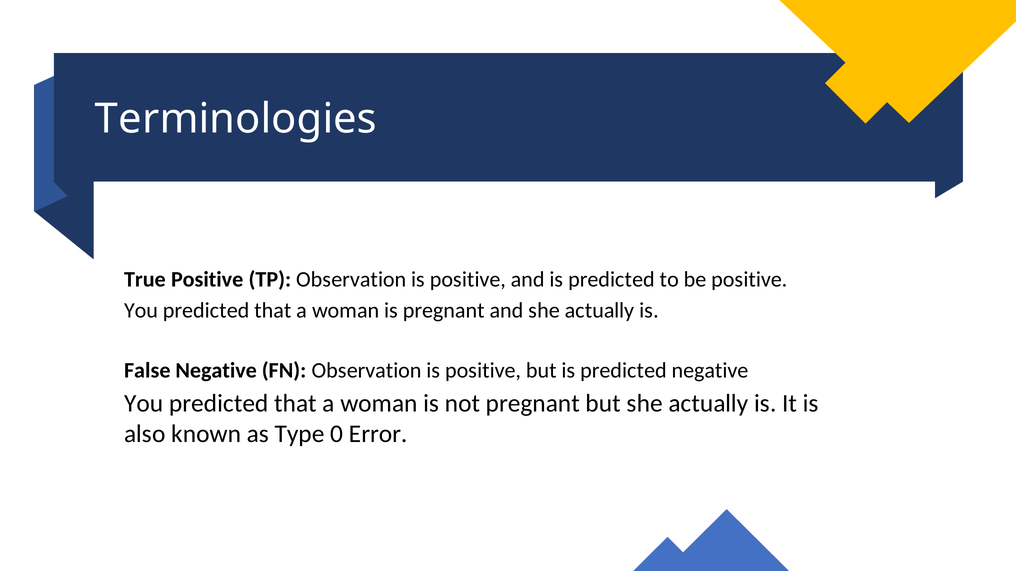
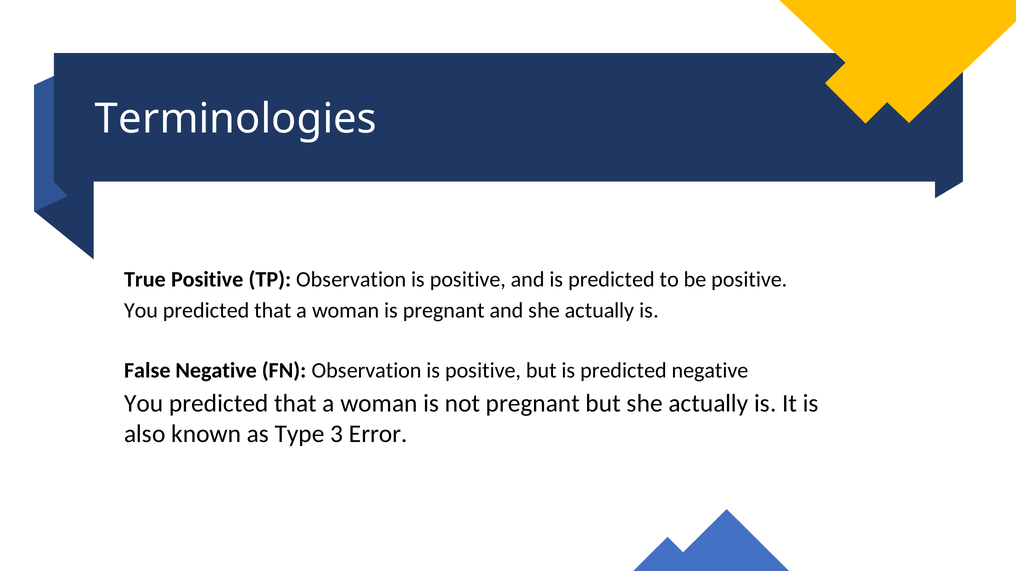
0: 0 -> 3 (337, 434)
